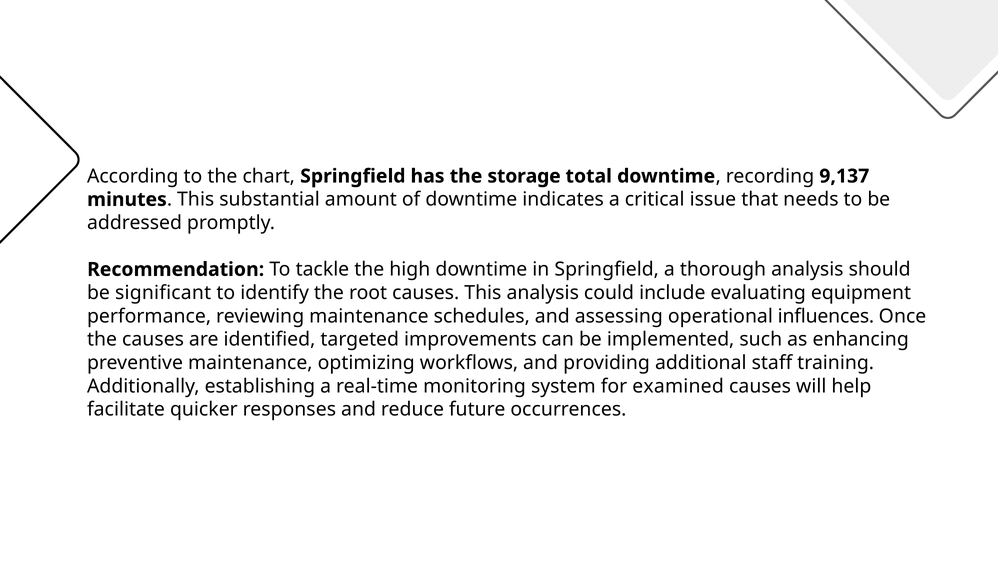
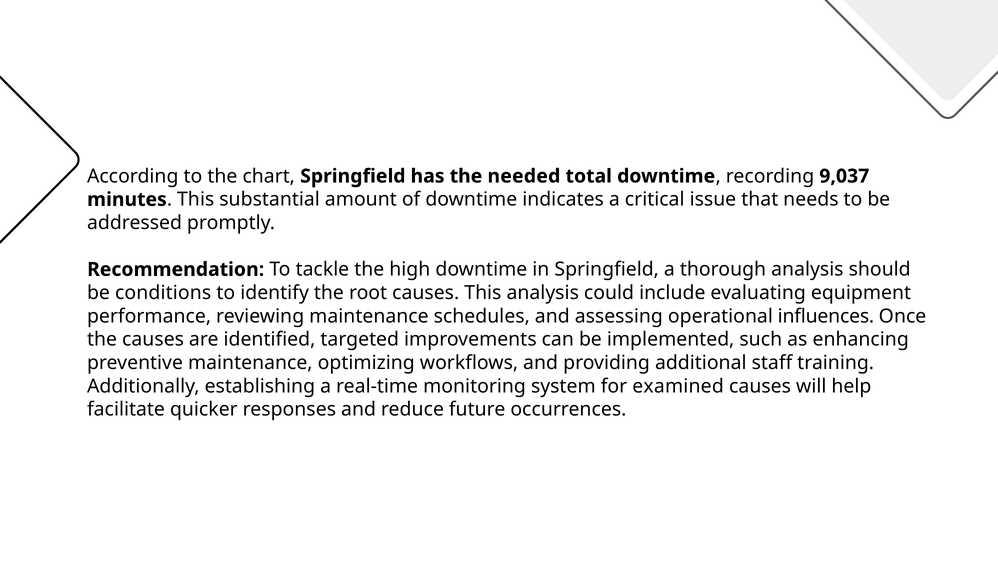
storage: storage -> needed (524, 176)
9,137: 9,137 -> 9,037 (844, 176)
significant: significant -> conditions (163, 292)
